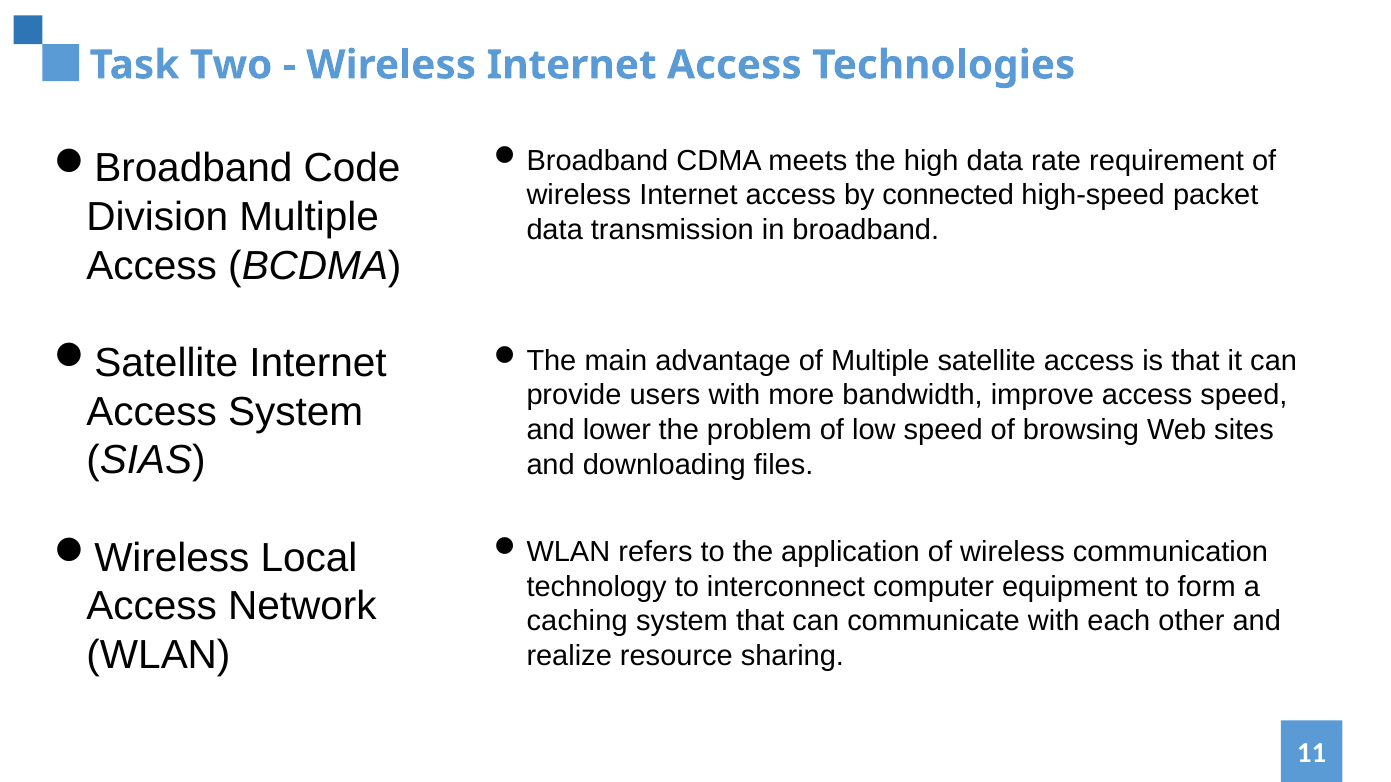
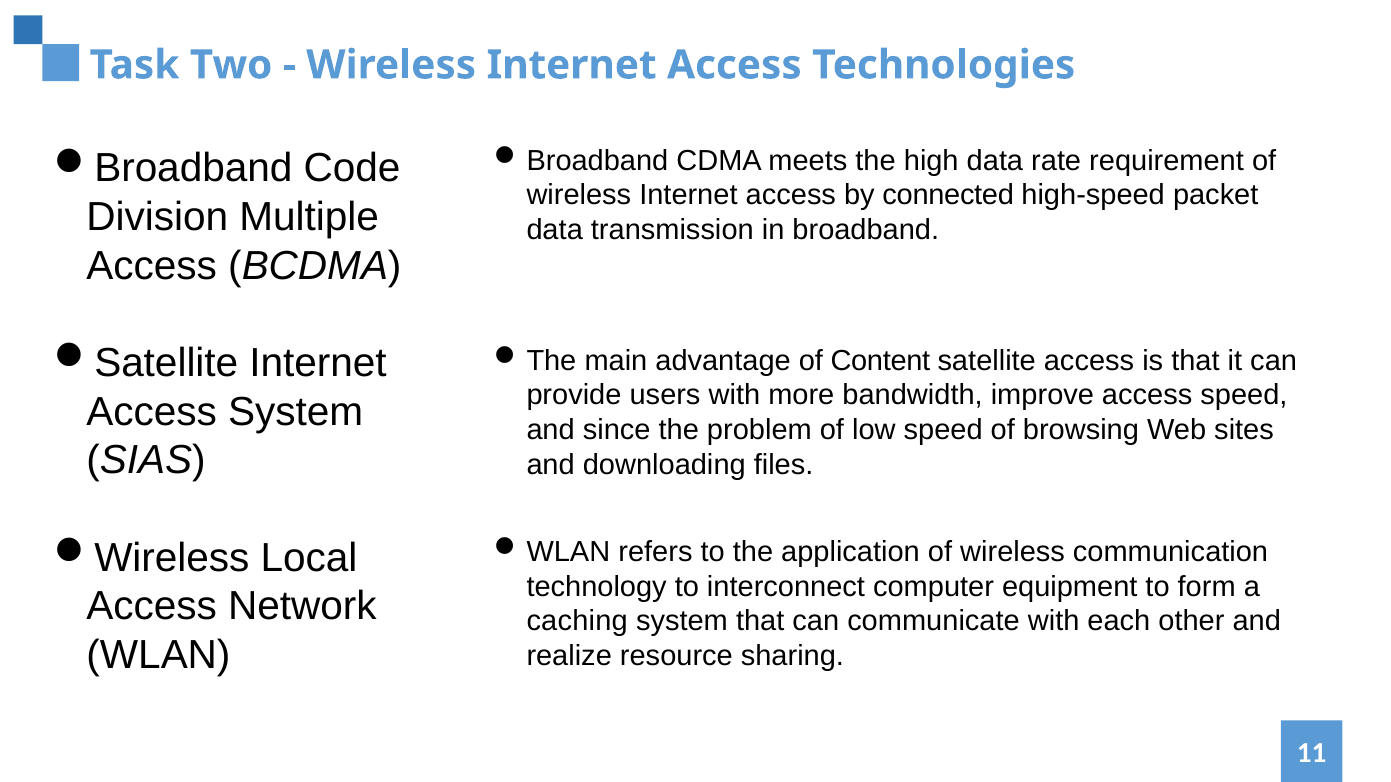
of Multiple: Multiple -> Content (880, 361)
lower: lower -> since (617, 430)
